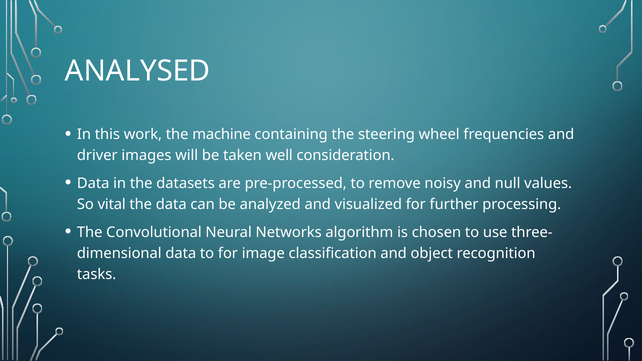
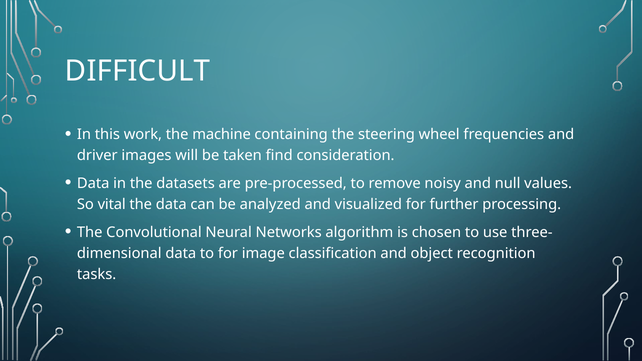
ANALYSED: ANALYSED -> DIFFICULT (138, 71)
well: well -> find (279, 155)
